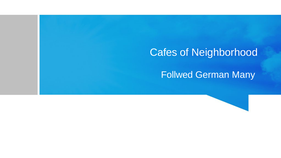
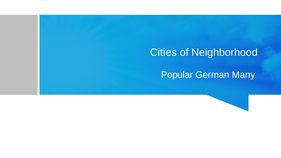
Cafes: Cafes -> Cities (163, 52)
Follwed: Follwed -> Popular (177, 75)
